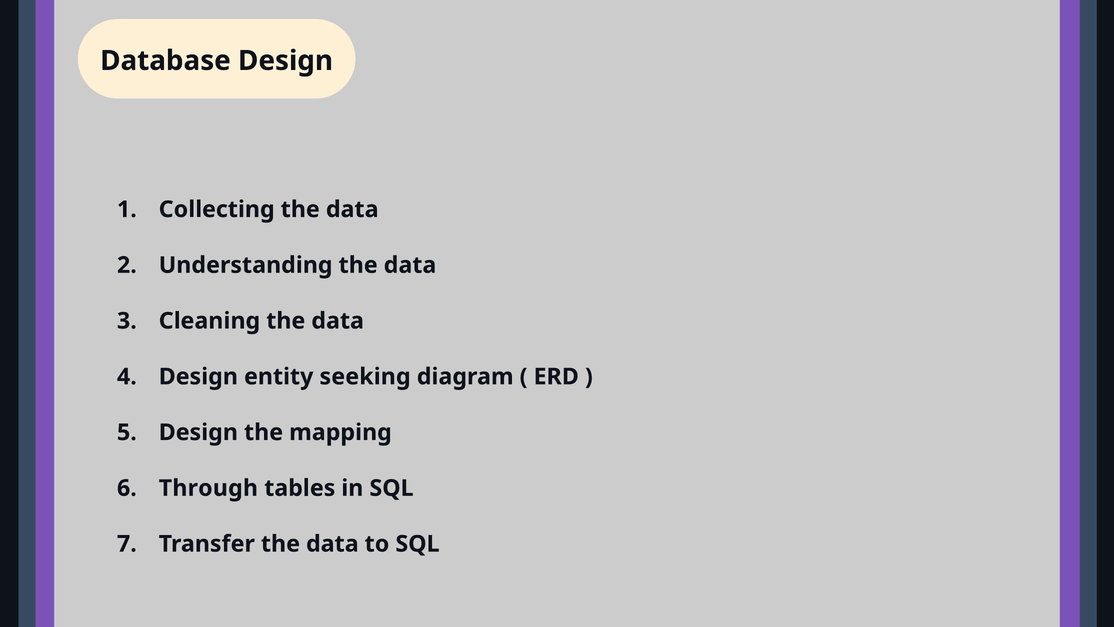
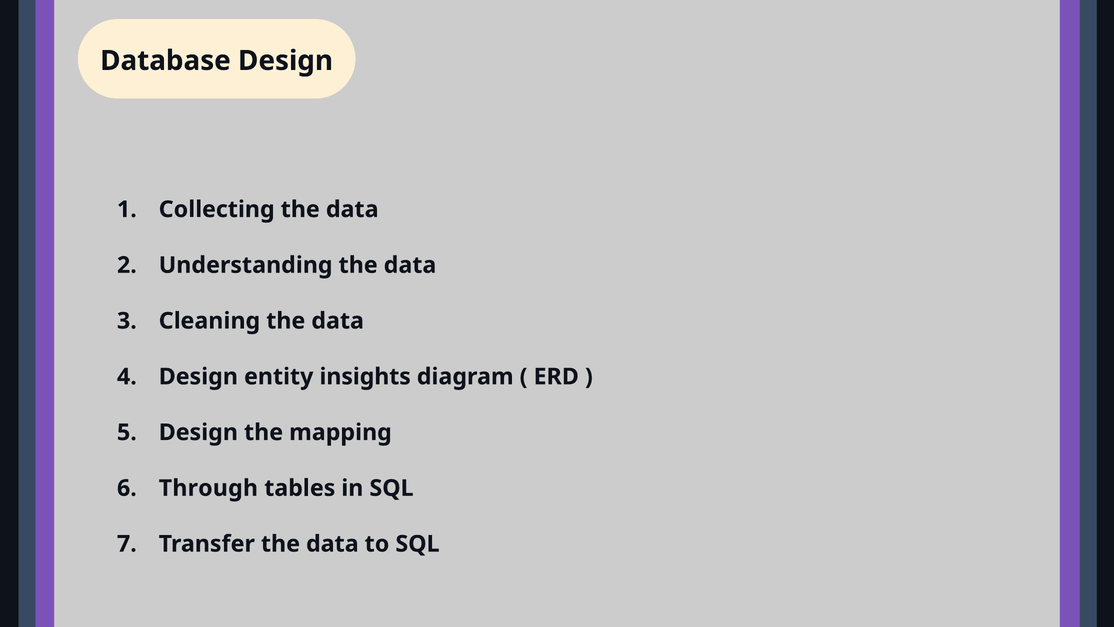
seeking: seeking -> insights (365, 376)
